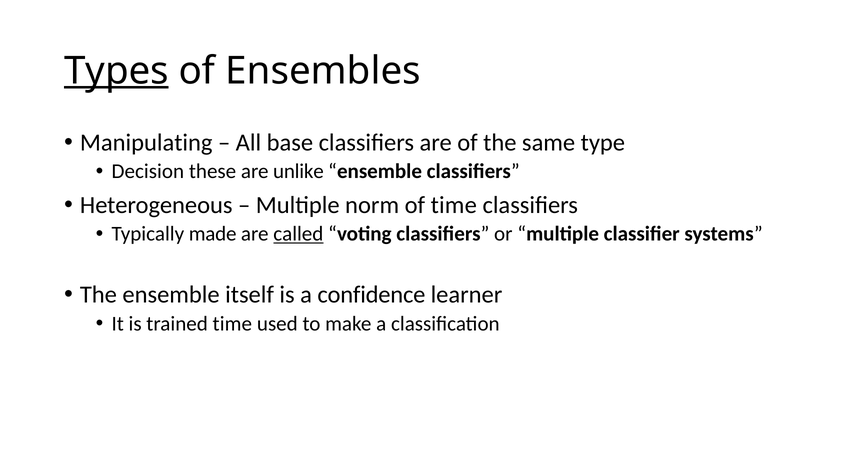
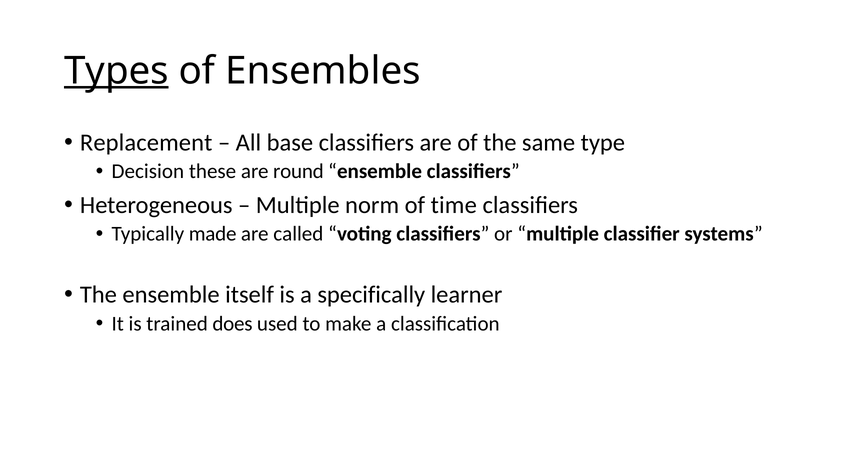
Manipulating: Manipulating -> Replacement (146, 142)
unlike: unlike -> round (298, 171)
called underline: present -> none (298, 234)
confidence: confidence -> specifically (371, 294)
trained time: time -> does (232, 323)
